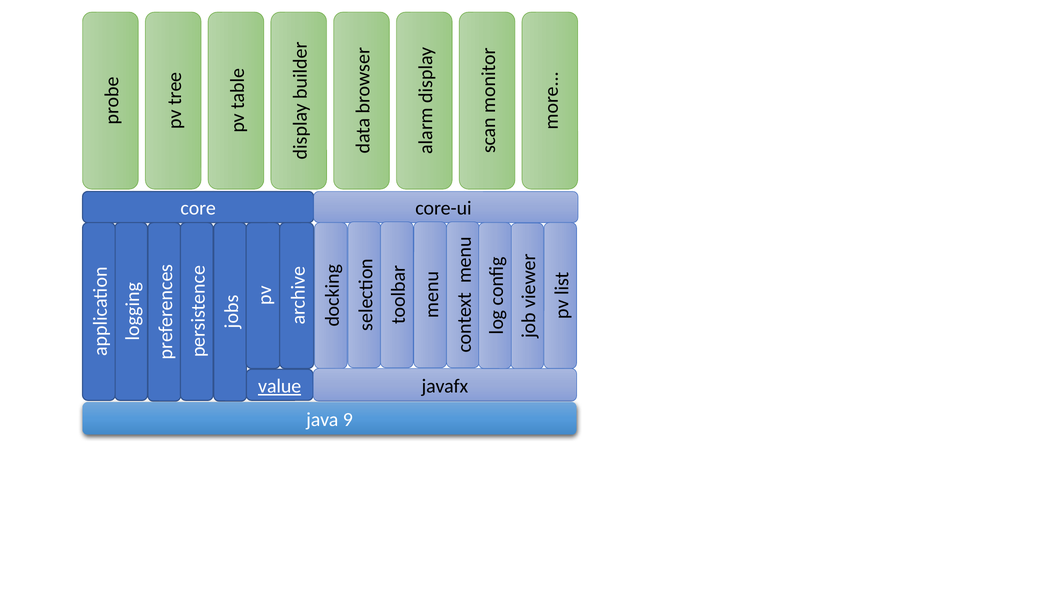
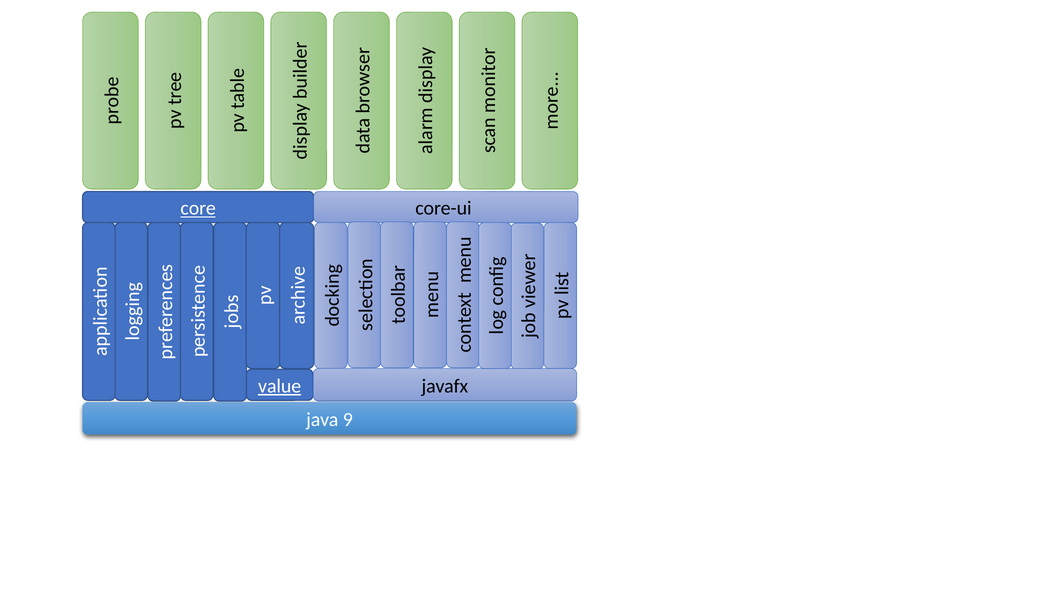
core underline: none -> present (198, 208)
